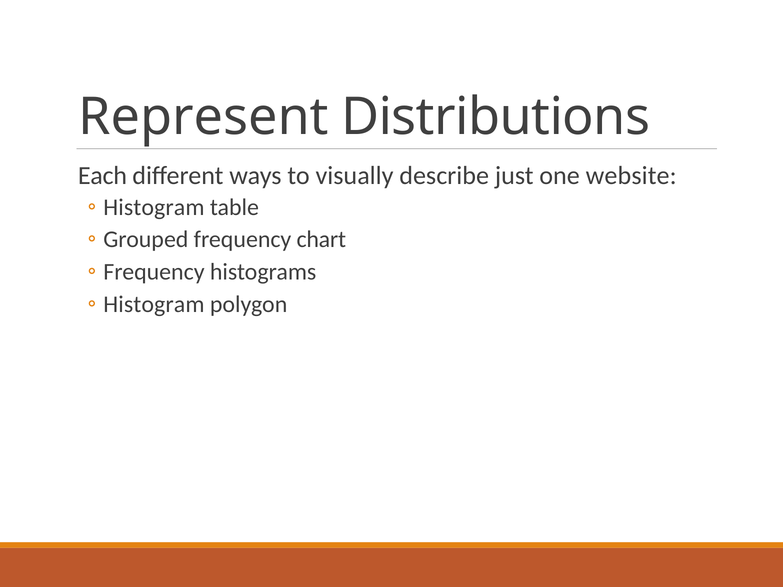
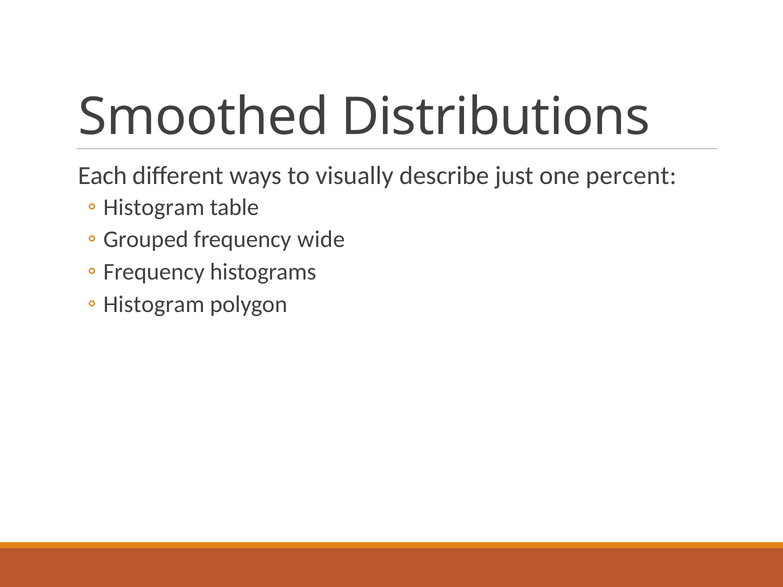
Represent: Represent -> Smoothed (204, 117)
website: website -> percent (631, 176)
chart: chart -> wide (321, 240)
